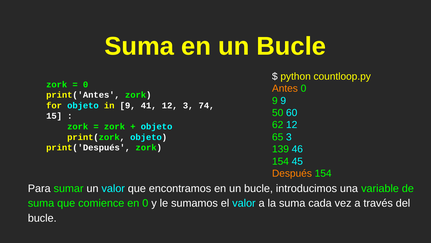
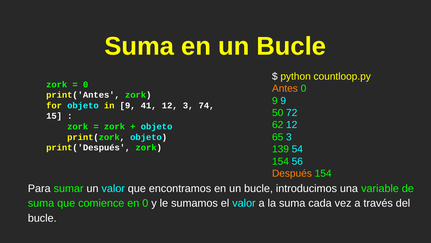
60: 60 -> 72 (292, 113)
46: 46 -> 54 (297, 149)
45: 45 -> 56 (297, 161)
